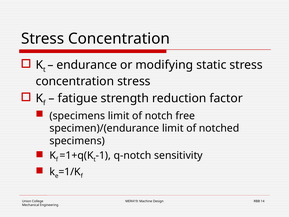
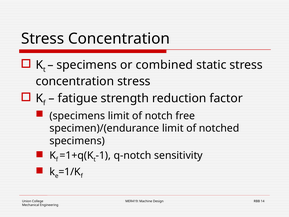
endurance: endurance -> specimens (87, 65)
modifying: modifying -> combined (164, 65)
